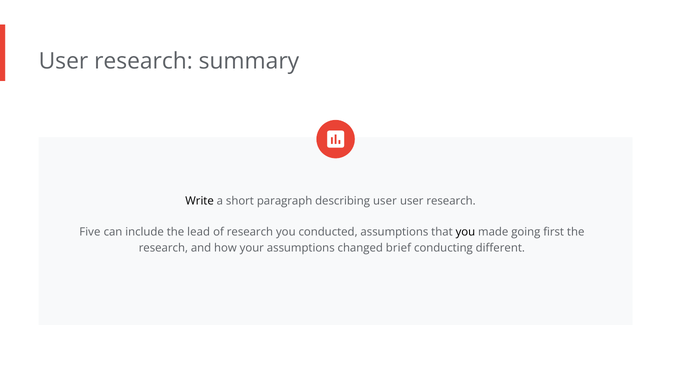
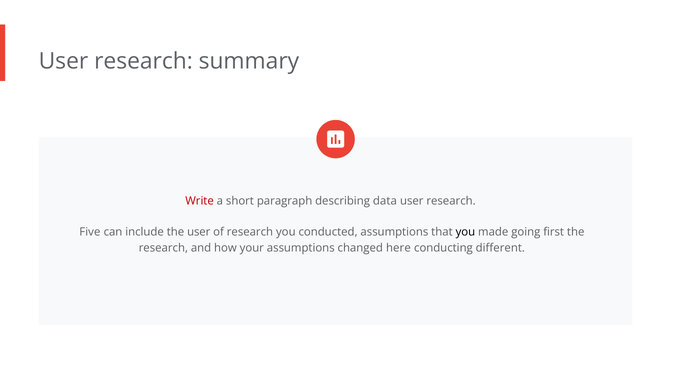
Write colour: black -> red (200, 201)
describing user: user -> data (385, 201)
the lead: lead -> user (199, 232)
brief: brief -> here (398, 248)
